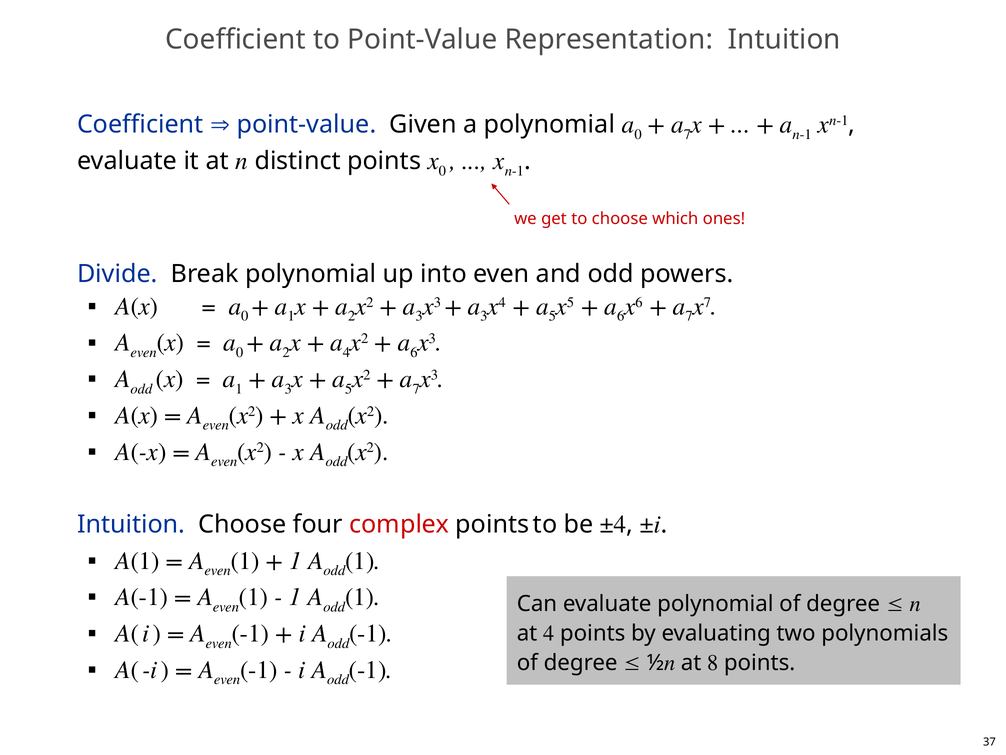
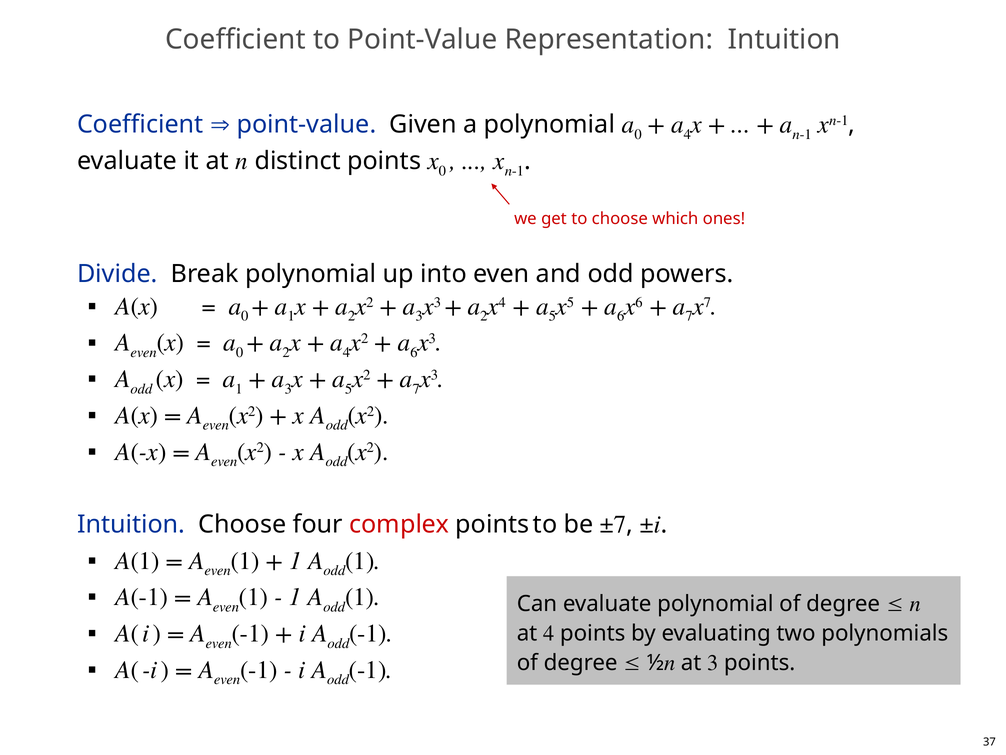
7: 7 -> 4 (687, 134)
3: 3 -> 2 (484, 316)
±4: ±4 -> ±7 (613, 524)
at 8: 8 -> 3 (713, 662)
